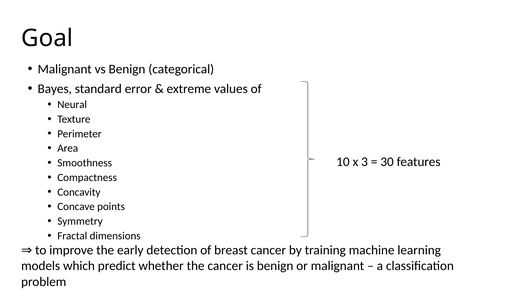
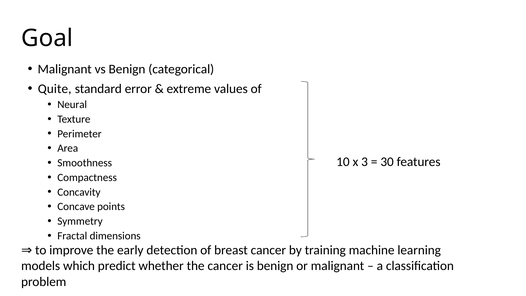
Bayes: Bayes -> Quite (55, 89)
